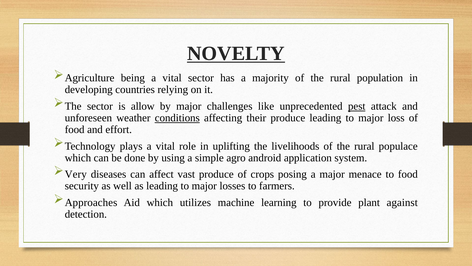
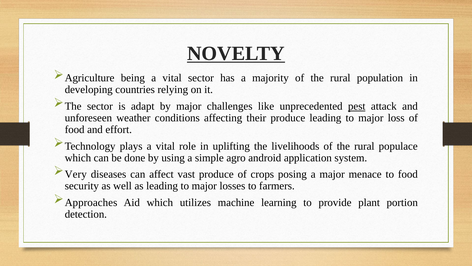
allow: allow -> adapt (143, 106)
conditions underline: present -> none (177, 118)
against: against -> portion (402, 202)
